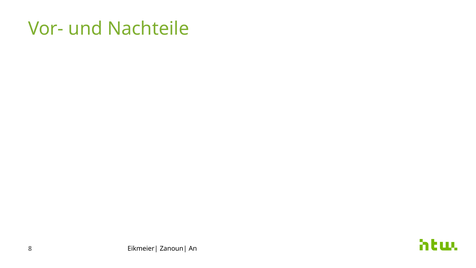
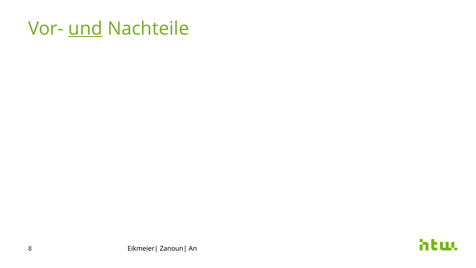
und underline: none -> present (85, 29)
